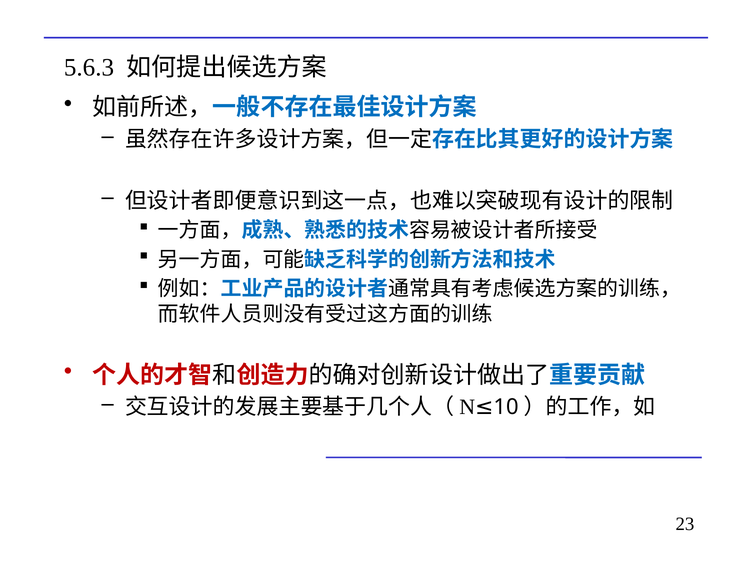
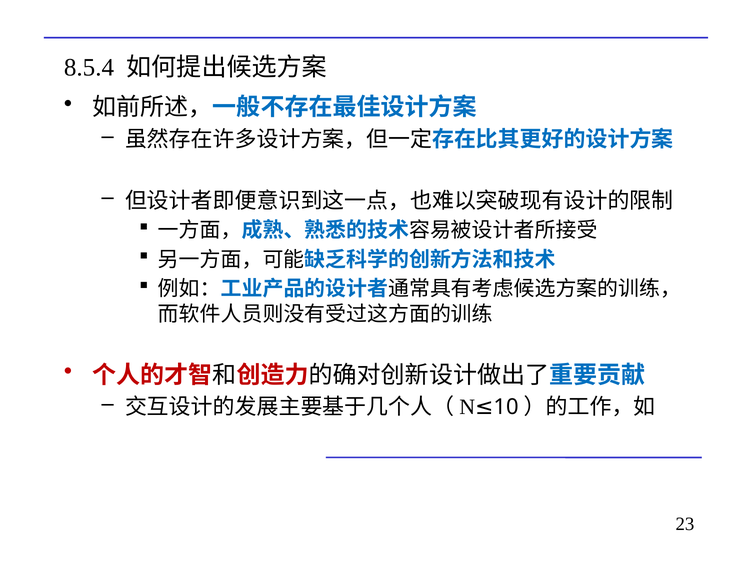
5.6.3: 5.6.3 -> 8.5.4 (89, 68)
